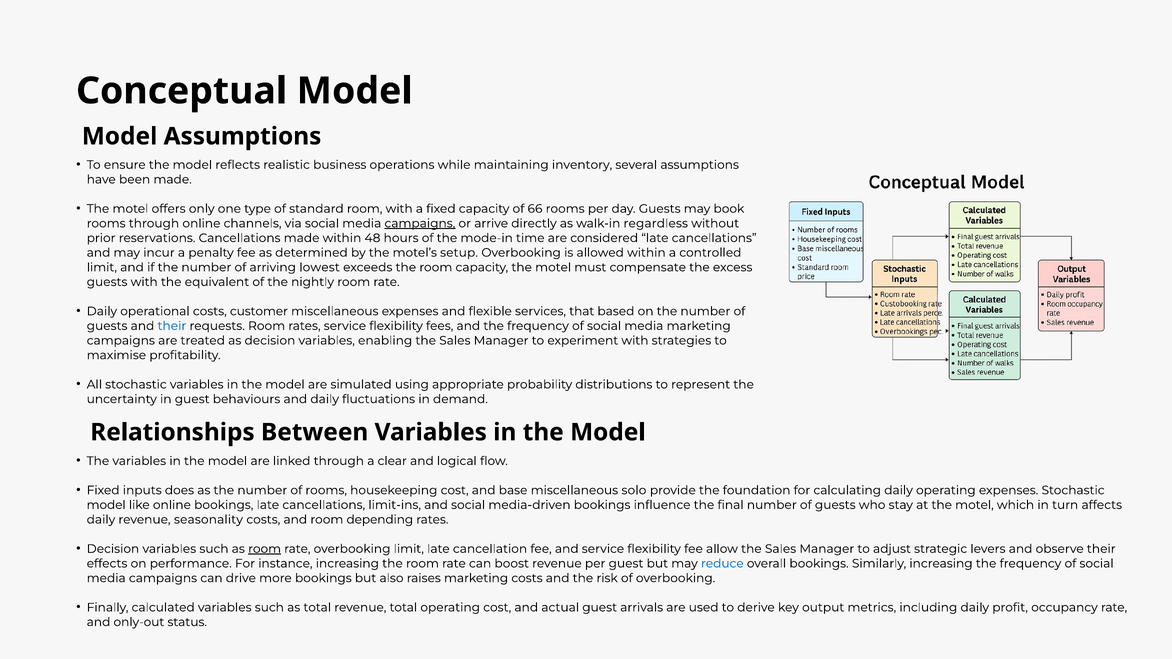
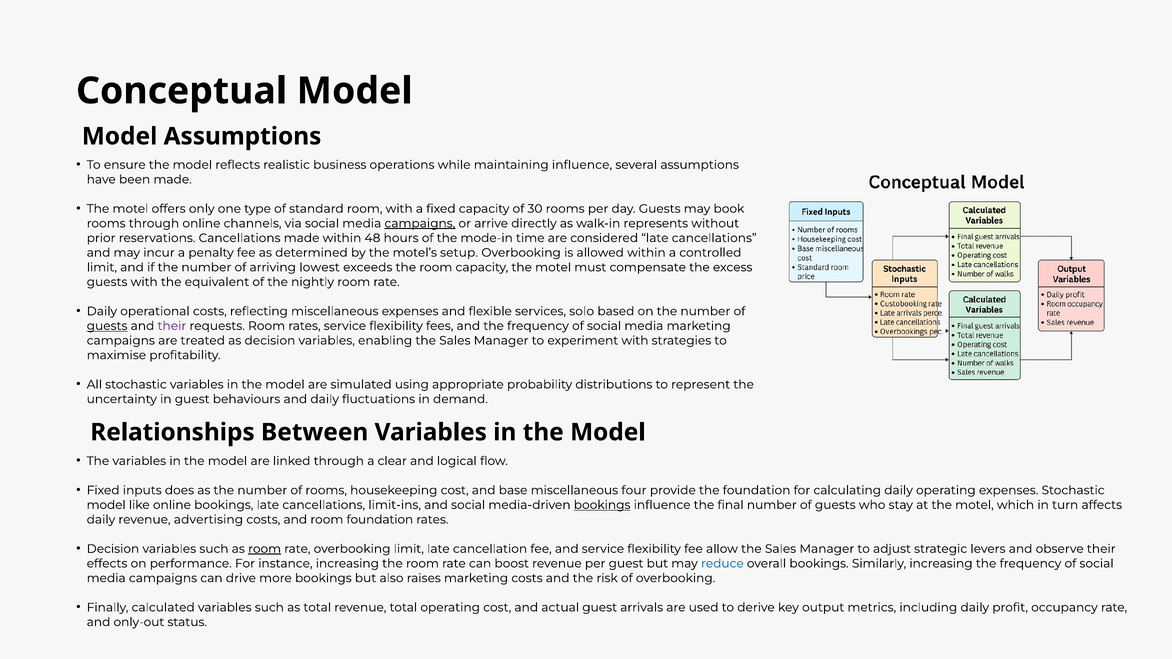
maintaining inventory: inventory -> influence (582, 165)
66: 66 -> 30 (535, 209)
regardless: regardless -> represents (656, 223)
customer: customer -> reflecting (259, 311)
that: that -> solo (582, 311)
guests underline: none -> present (107, 326)
their colour: blue -> purple (172, 326)
solo: solo -> four (634, 490)
bookings underline: none -> present (602, 505)
seasonality: seasonality -> advertising (208, 520)
room depending: depending -> foundation (380, 520)
